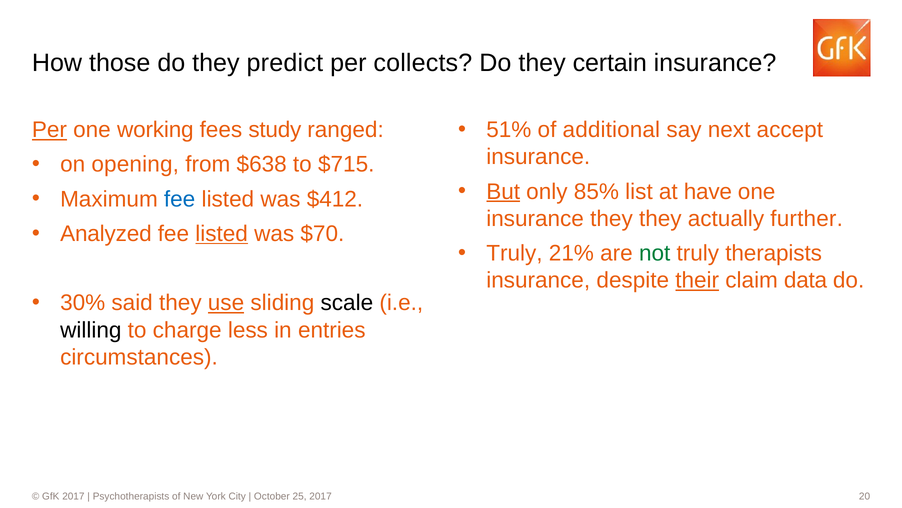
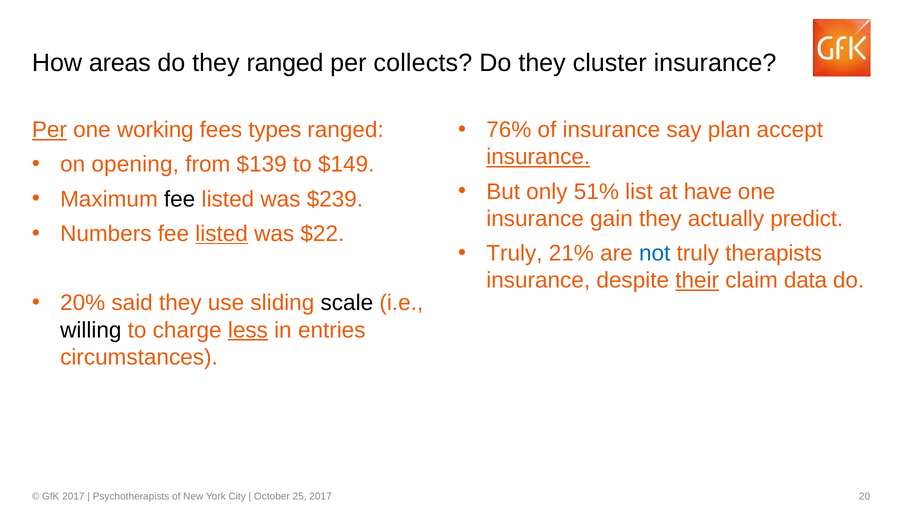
those: those -> areas (120, 63)
they predict: predict -> ranged (285, 63)
certain: certain -> cluster (610, 63)
51%: 51% -> 76% (509, 130)
of additional: additional -> insurance (611, 130)
next: next -> plan (729, 130)
study: study -> types (275, 130)
insurance underline: none -> present (538, 157)
$638: $638 -> $139 (262, 164)
$715: $715 -> $149 (346, 164)
But underline: present -> none (503, 191)
85%: 85% -> 51% (596, 191)
fee colour: blue -> black (180, 199)
$412: $412 -> $239 (335, 199)
insurance they: they -> gain (612, 218)
further: further -> predict (807, 218)
Analyzed: Analyzed -> Numbers (106, 234)
$70: $70 -> $22 (322, 234)
not colour: green -> blue (655, 253)
30%: 30% -> 20% (83, 303)
use underline: present -> none (226, 303)
less underline: none -> present (248, 330)
